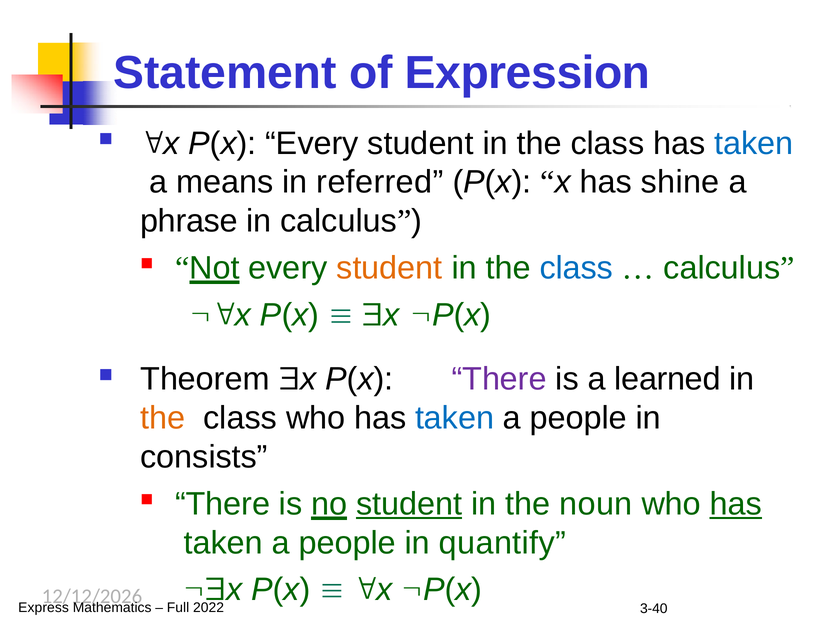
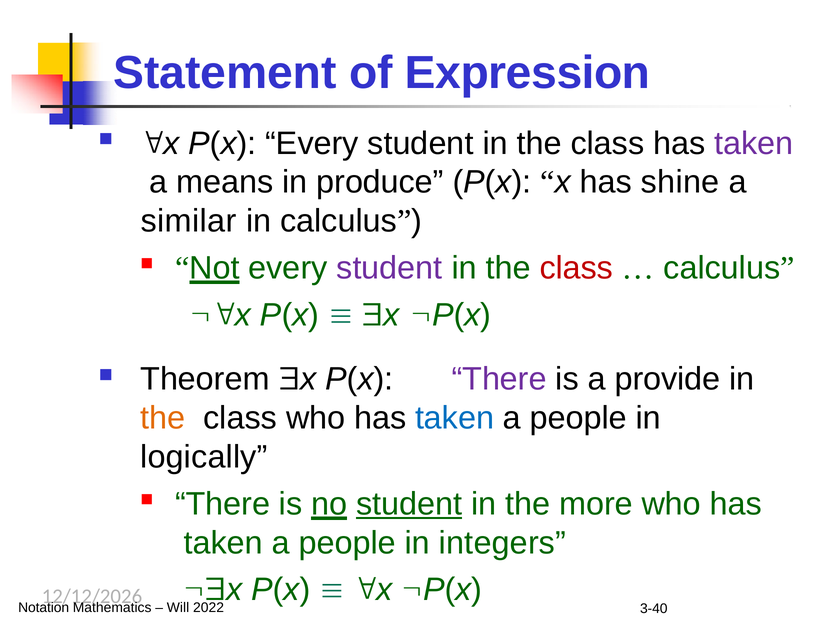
taken colour: blue -> purple (754, 143)
referred: referred -> produce (380, 182)
phrase: phrase -> similar (189, 221)
student colour: orange -> purple (389, 268)
class colour: blue -> red (576, 268)
learned: learned -> provide (667, 379)
consists: consists -> logically (204, 457)
noun: noun -> more (596, 504)
has underline: present -> none (736, 504)
quantify: quantify -> integers (503, 542)
Express: Express -> Notation (44, 607)
Full: Full -> Will (178, 607)
